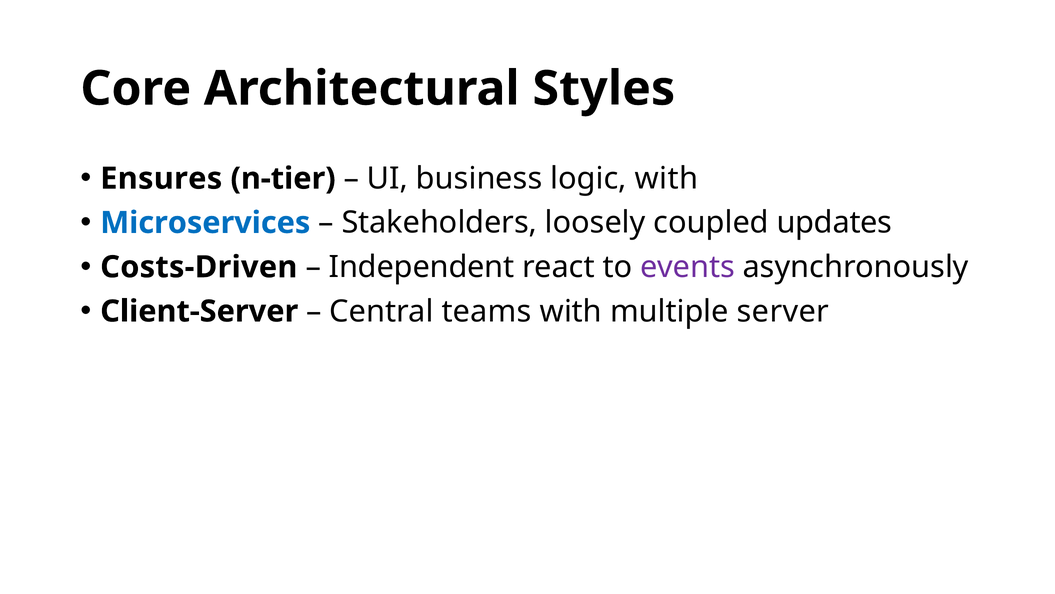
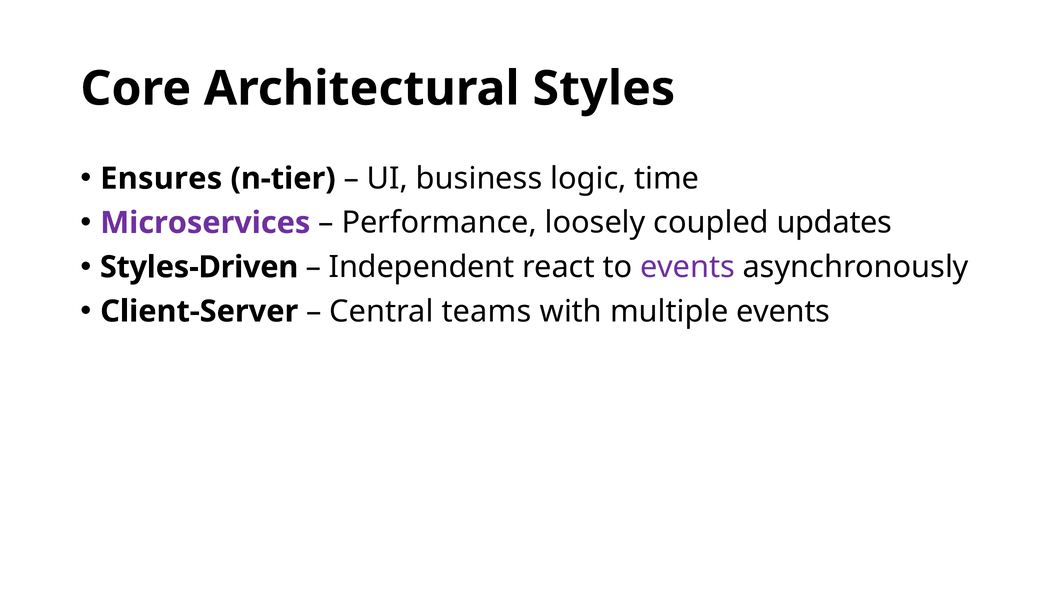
logic with: with -> time (667, 178)
Microservices colour: blue -> purple (205, 223)
Stakeholders: Stakeholders -> Performance (439, 223)
Costs‑Driven: Costs‑Driven -> Styles‑Driven (199, 267)
multiple server: server -> events (783, 311)
